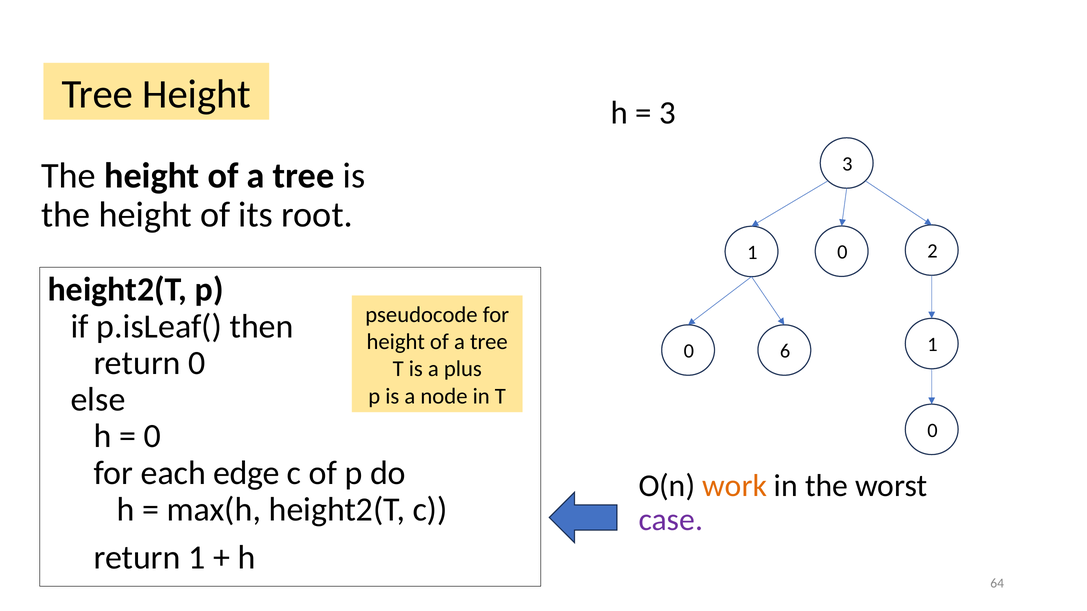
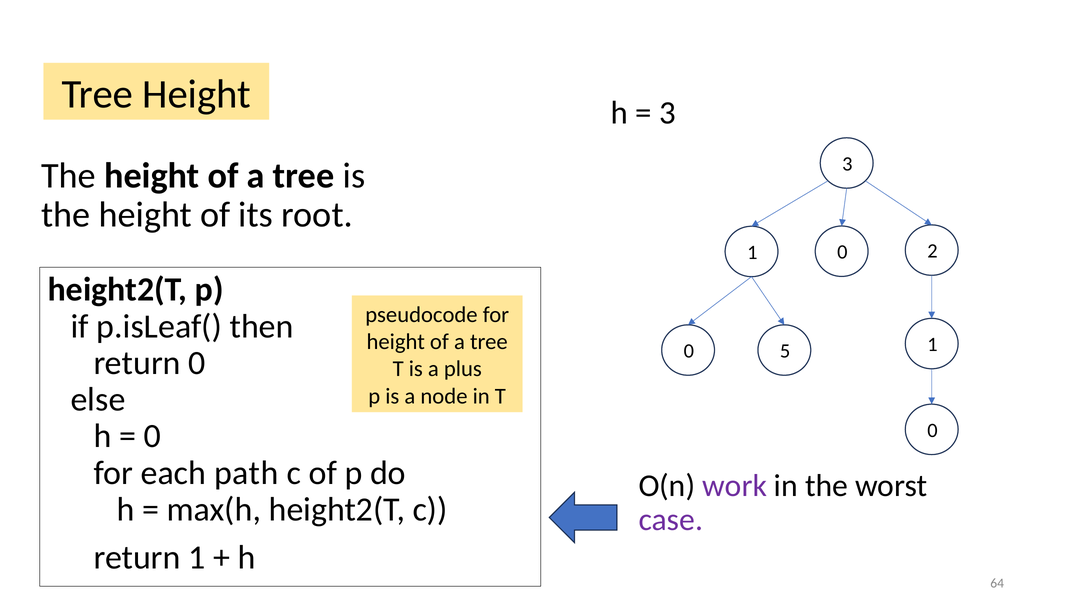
6: 6 -> 5 (785, 351)
edge: edge -> path (246, 473)
work colour: orange -> purple (735, 486)
